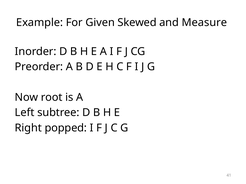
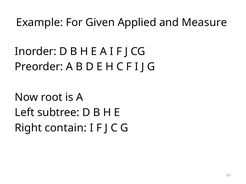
Skewed: Skewed -> Applied (137, 22)
popped: popped -> contain (66, 128)
